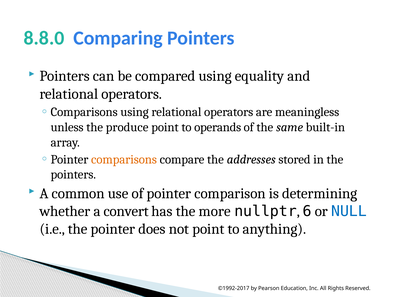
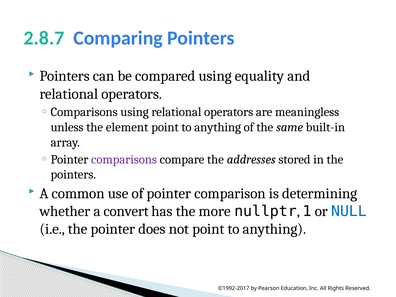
8.8.0: 8.8.0 -> 2.8.7 (44, 38)
produce: produce -> element (127, 127)
operands: operands -> anything (218, 127)
comparisons colour: orange -> purple (124, 159)
6: 6 -> 1 (307, 211)
